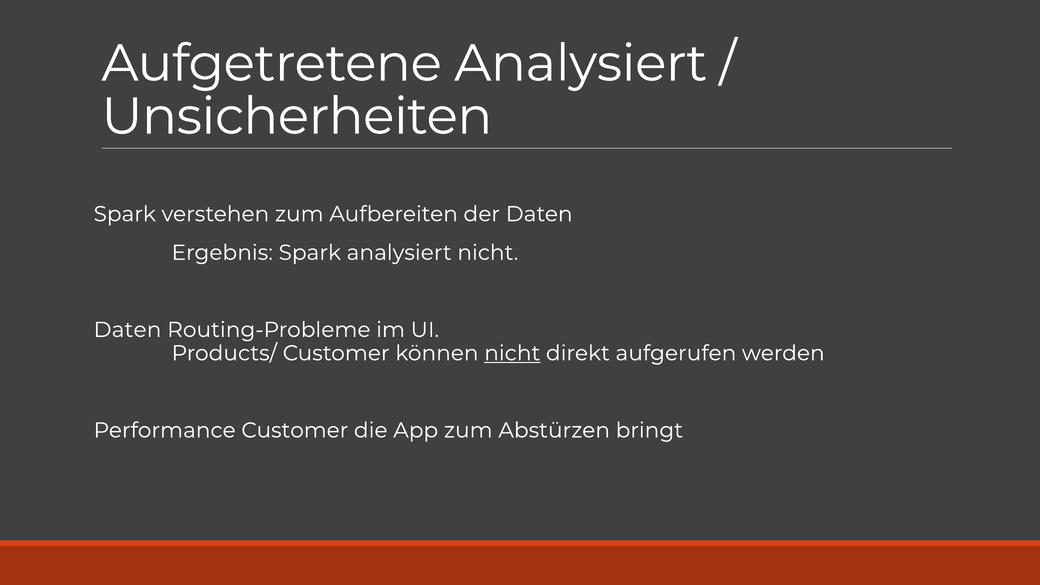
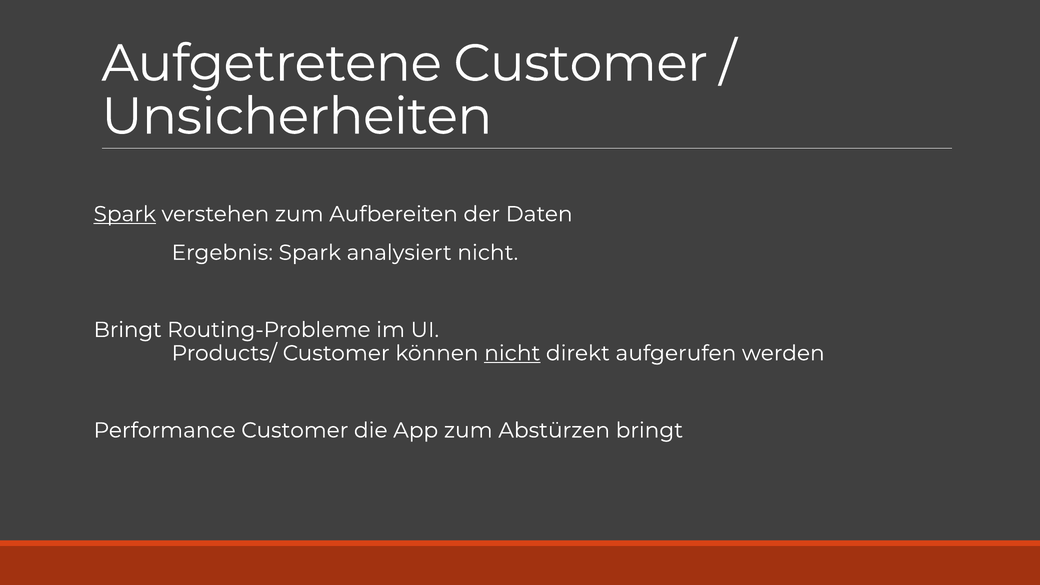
Aufgetretene Analysiert: Analysiert -> Customer (581, 63)
Spark underline: none -> present (125, 214)
Daten: Daten -> Bringt (128, 330)
